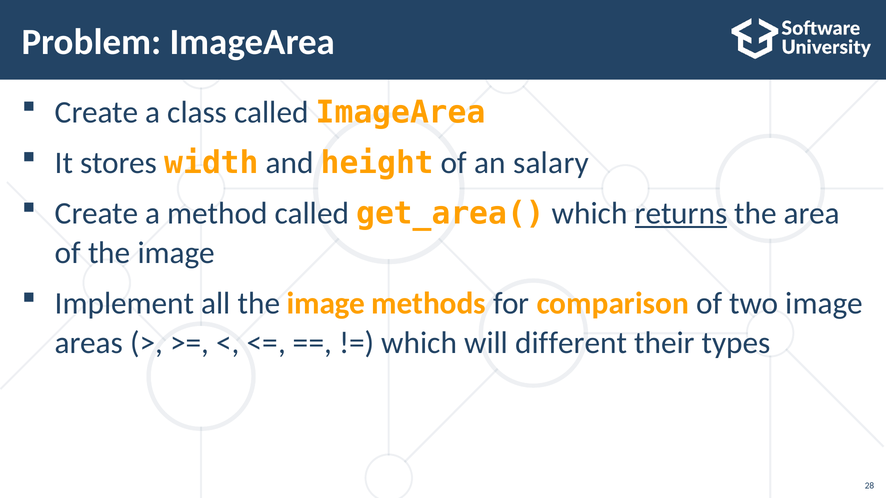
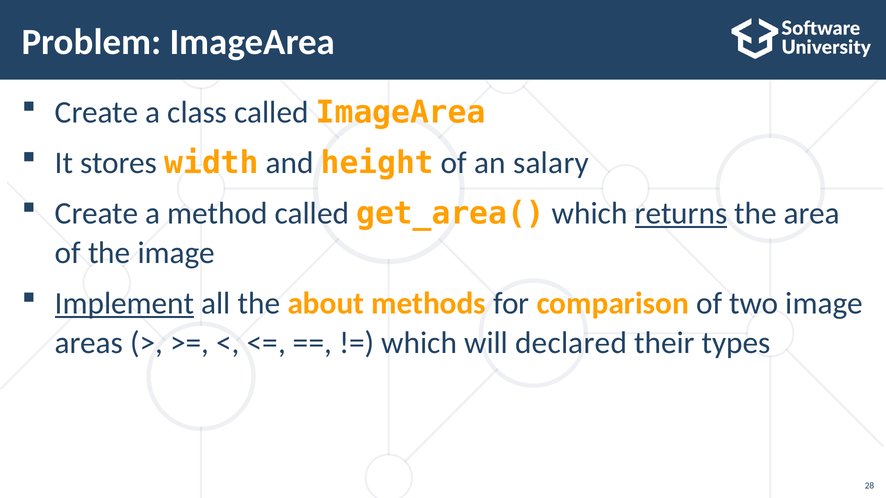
Implement underline: none -> present (125, 304)
all the image: image -> about (326, 304)
different: different -> declared (571, 343)
